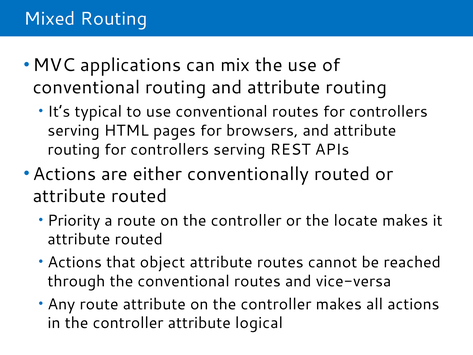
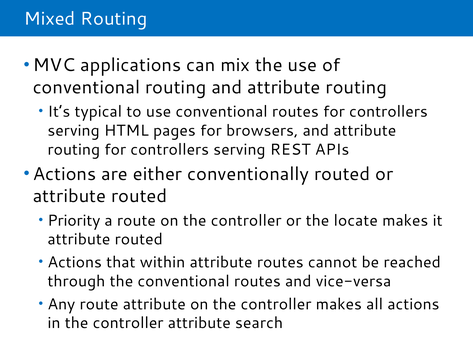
object: object -> within (163, 262)
logical: logical -> search (259, 323)
